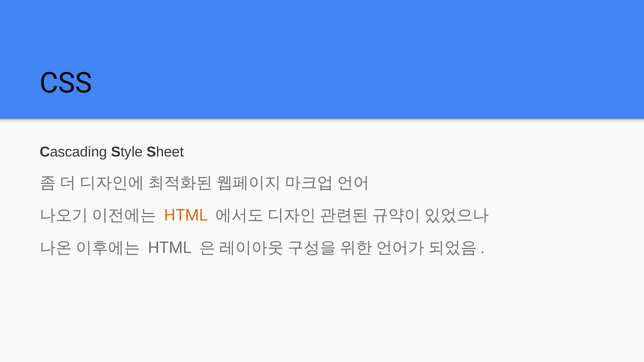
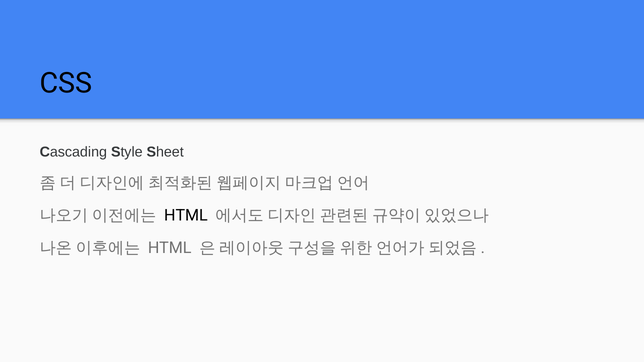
HTML colour: orange -> black (186, 215)
